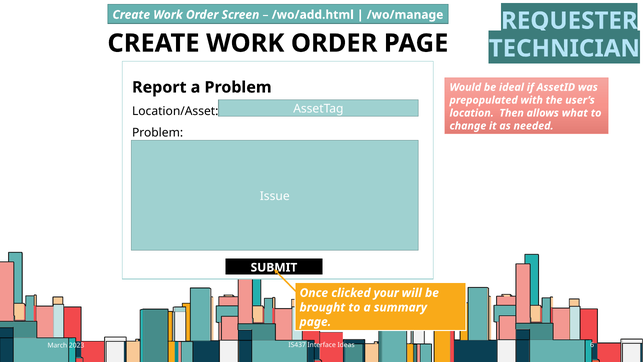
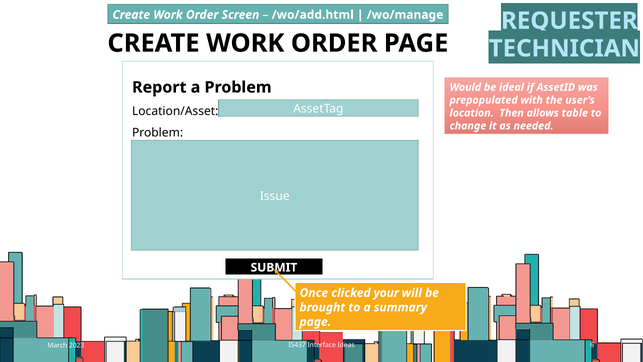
what: what -> table (575, 113)
